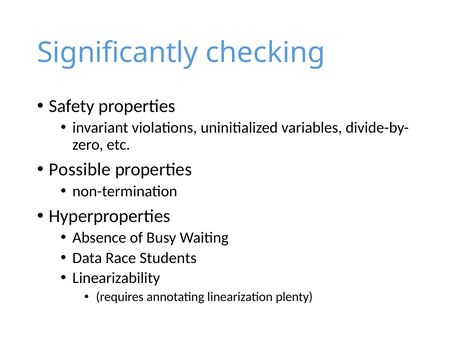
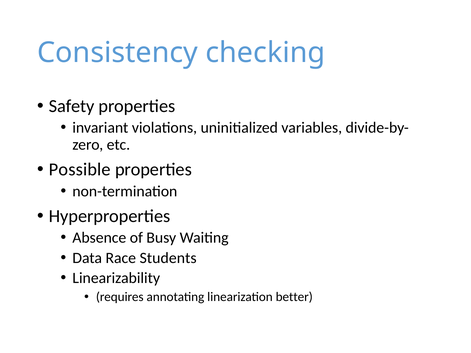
Significantly: Significantly -> Consistency (118, 53)
plenty: plenty -> better (294, 297)
